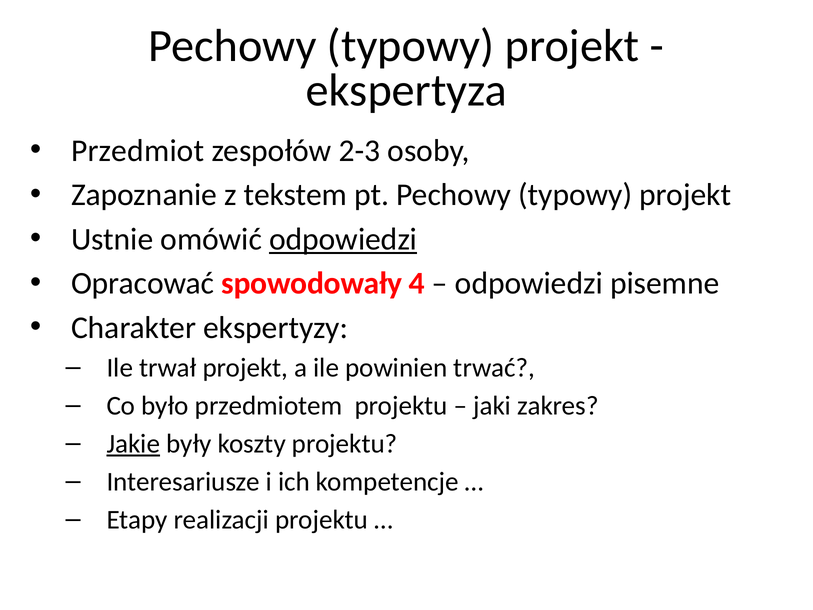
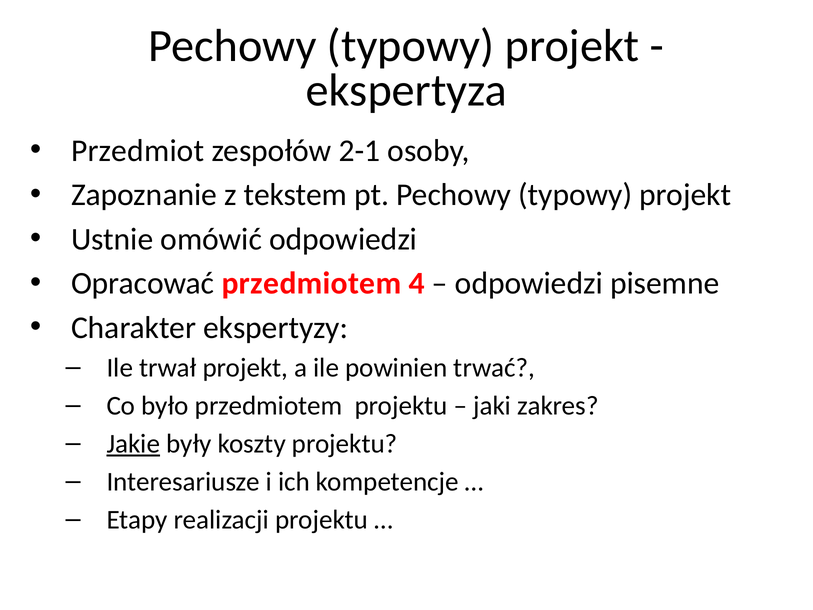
2-3: 2-3 -> 2-1 (360, 151)
odpowiedzi underline: present -> none (343, 239)
Opracować spowodowały: spowodowały -> przedmiotem (311, 283)
